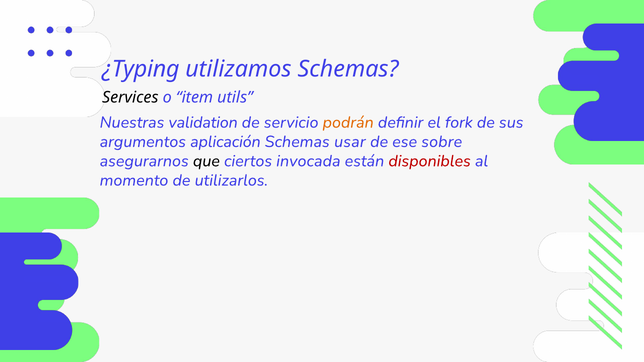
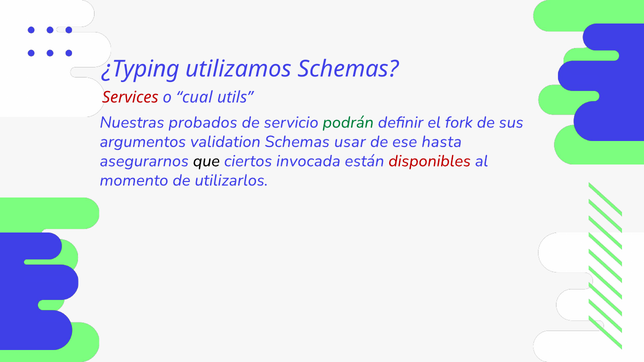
Services colour: black -> red (130, 97)
item: item -> cual (194, 97)
validation: validation -> probados (203, 122)
podrán colour: orange -> green (348, 122)
aplicación: aplicación -> validation (225, 142)
sobre: sobre -> hasta (442, 142)
